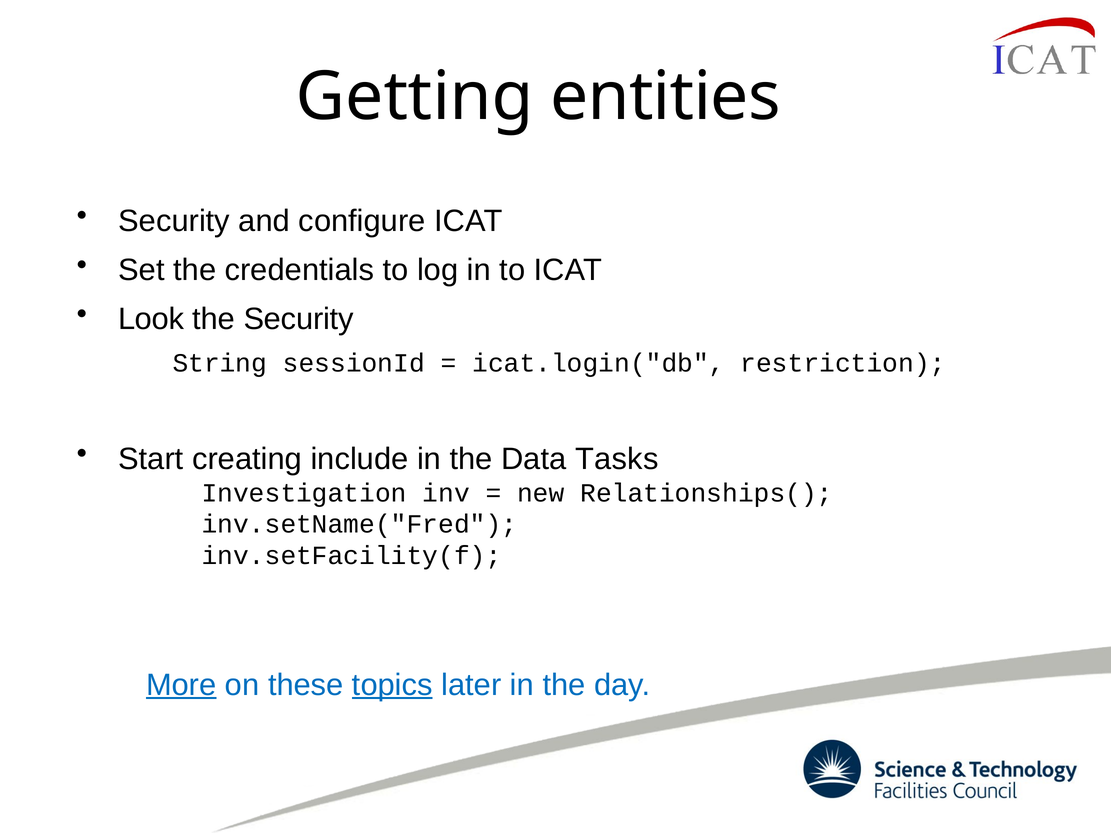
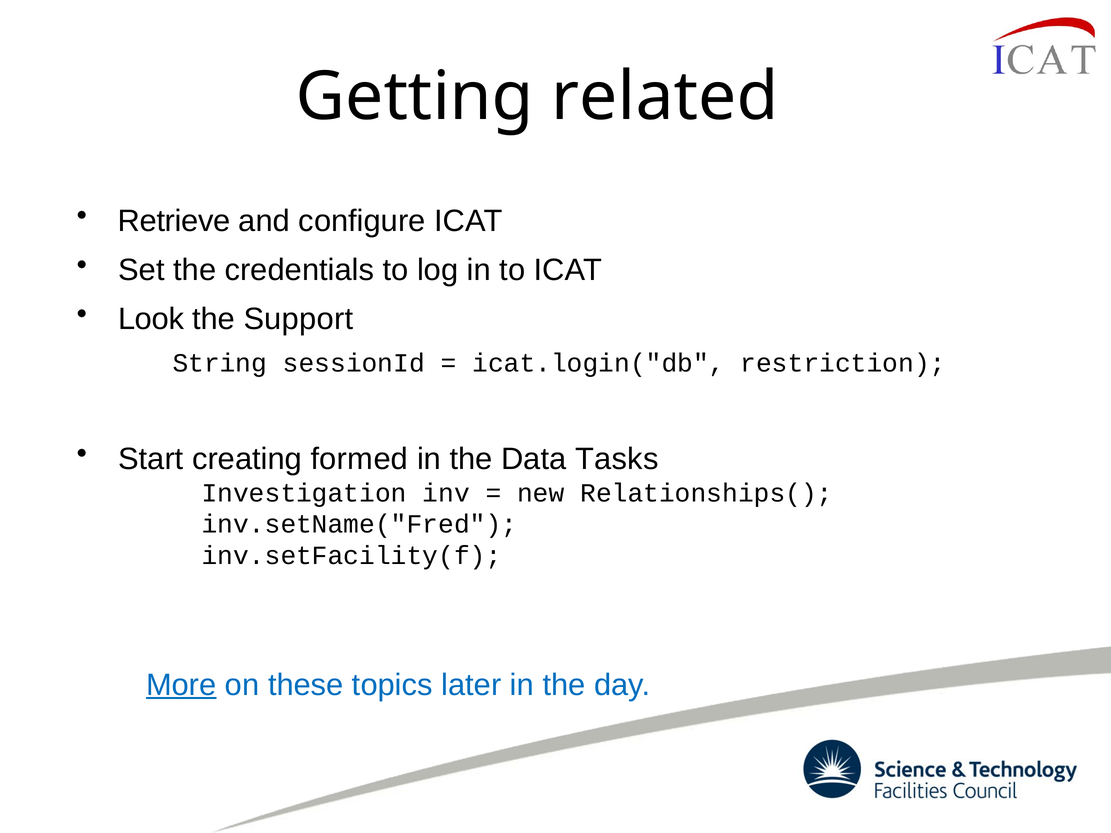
entities: entities -> related (665, 97)
Security: Security -> Retrieve (174, 221)
the Security: Security -> Support (298, 319)
include: include -> formed (359, 459)
topics underline: present -> none (392, 685)
